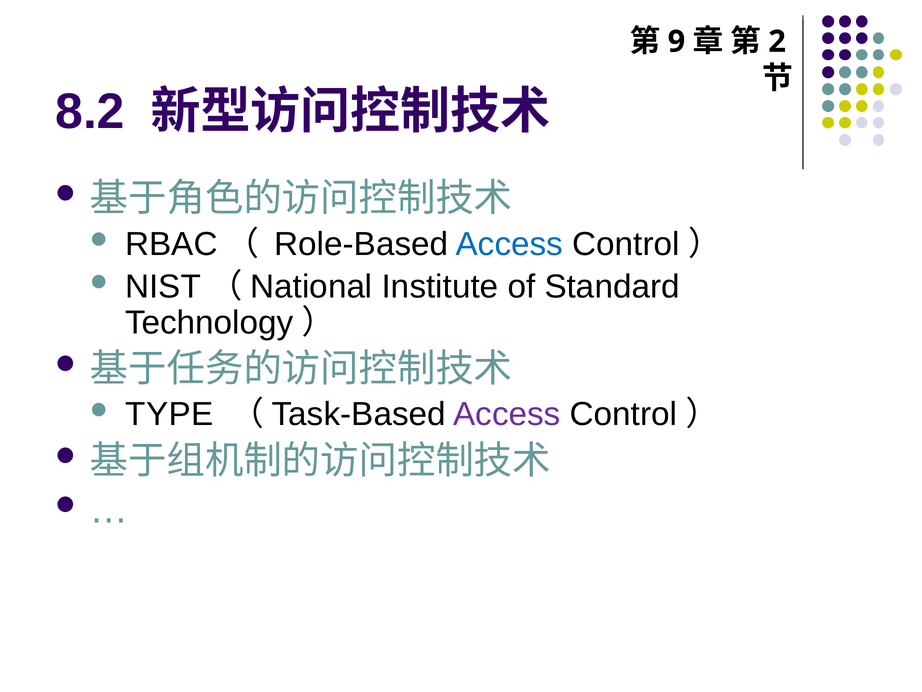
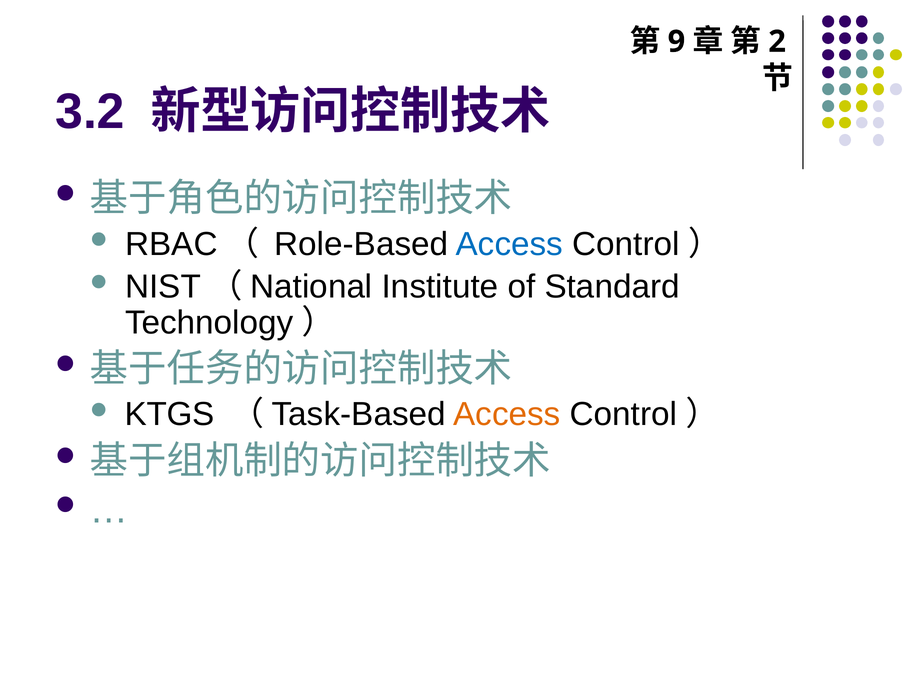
8.2: 8.2 -> 3.2 (90, 112)
TYPE: TYPE -> KTGS (170, 414)
Access colour: purple -> orange (507, 414)
